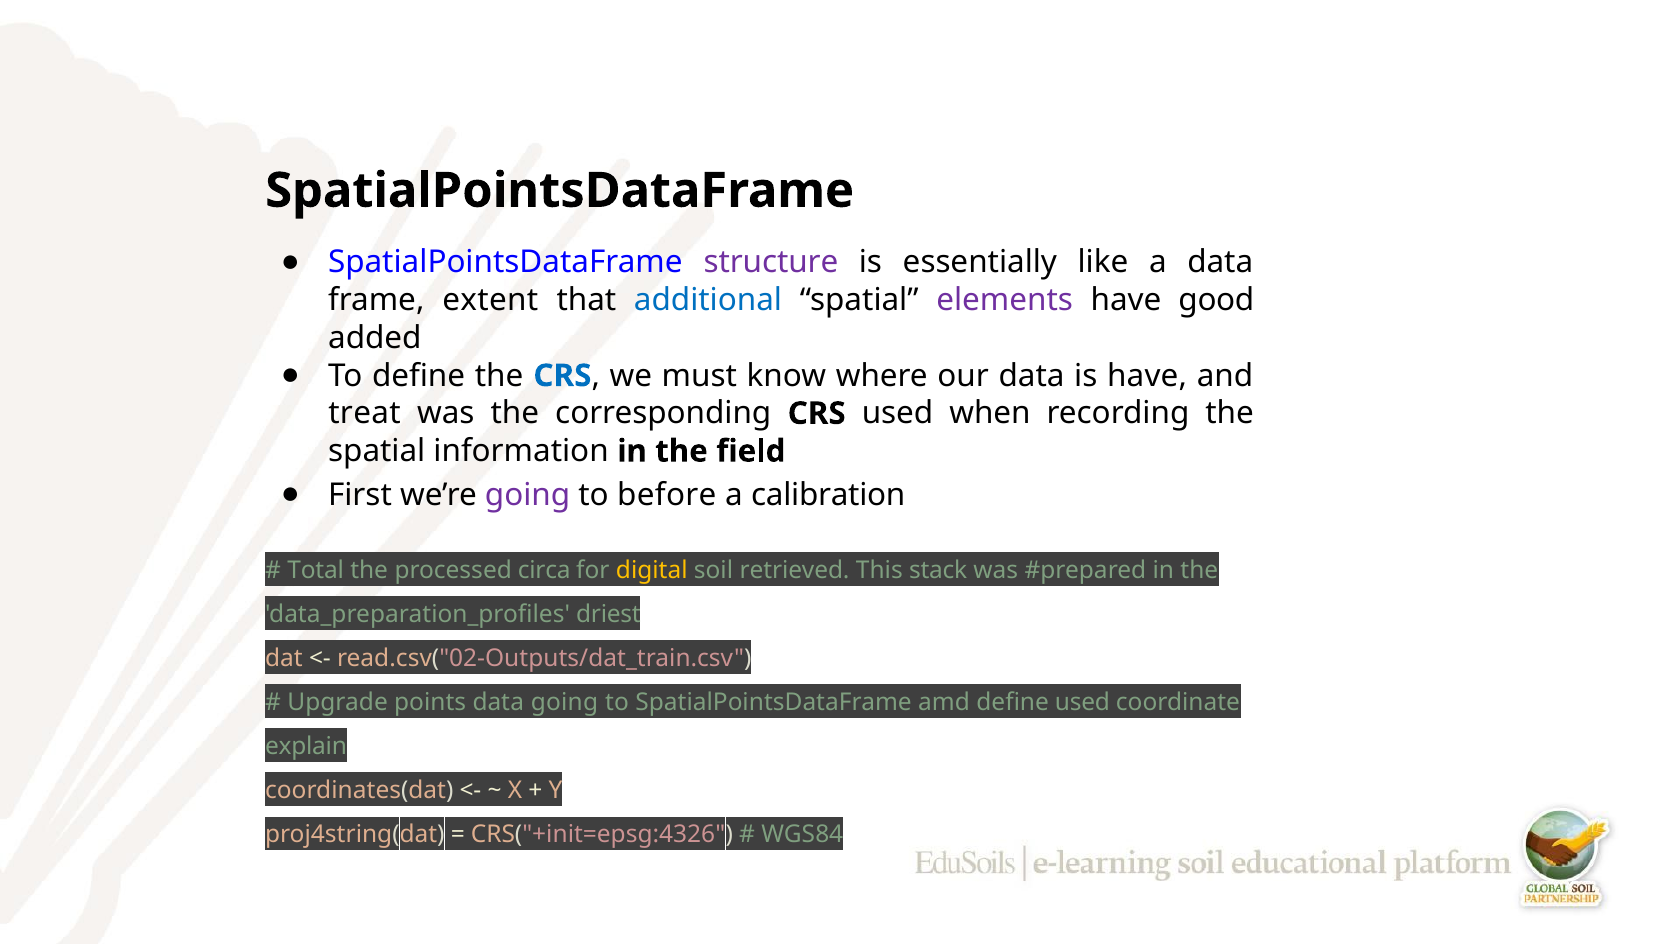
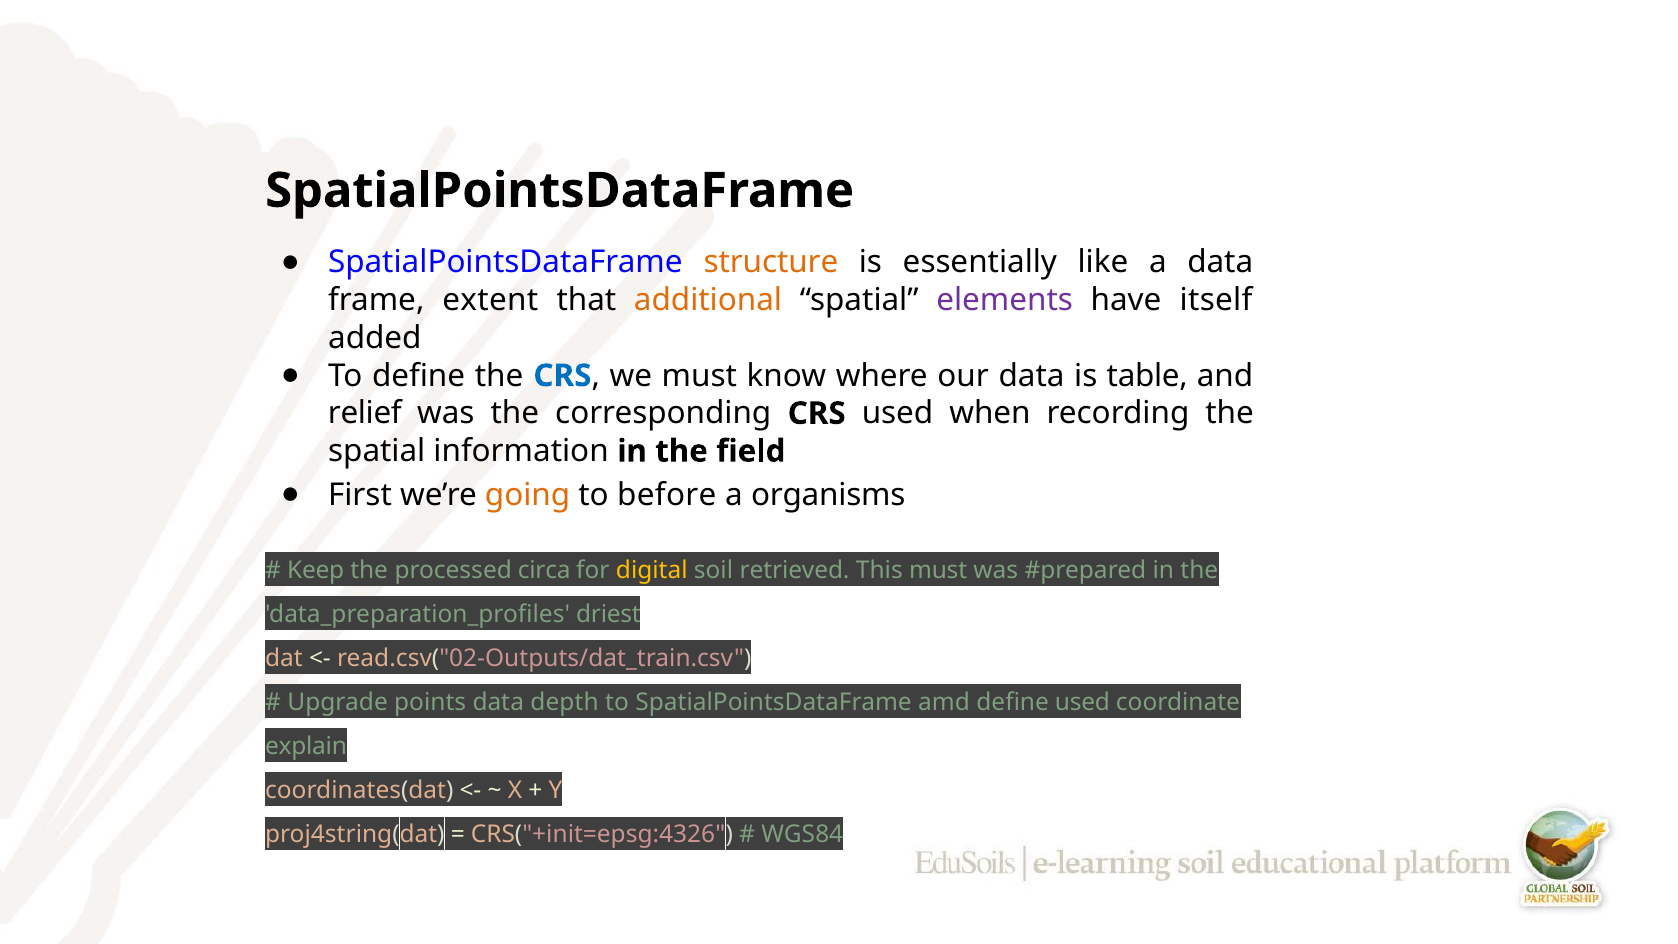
structure colour: purple -> orange (771, 262)
additional colour: blue -> orange (708, 300)
good: good -> itself (1216, 300)
is have: have -> table (1147, 376)
treat: treat -> relief (365, 413)
going colour: purple -> orange (528, 495)
calibration: calibration -> organisms (828, 495)
Total: Total -> Keep (316, 570)
This stack: stack -> must (938, 570)
data going: going -> depth (565, 702)
